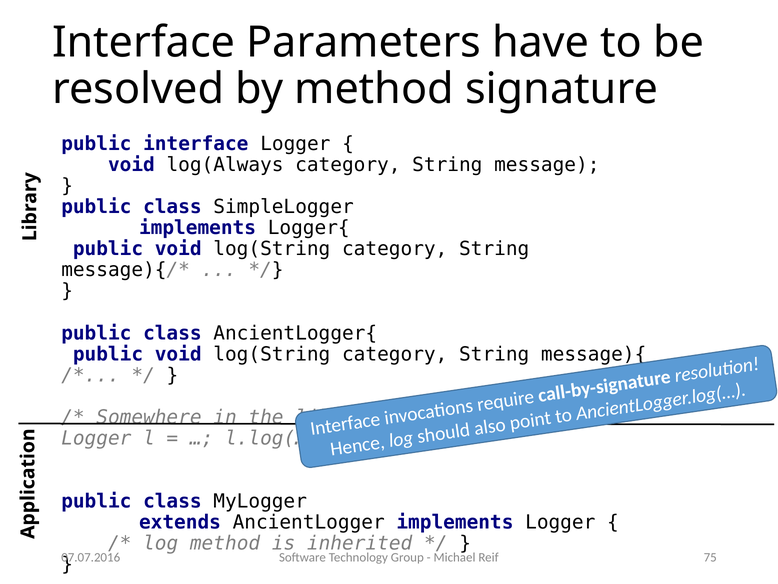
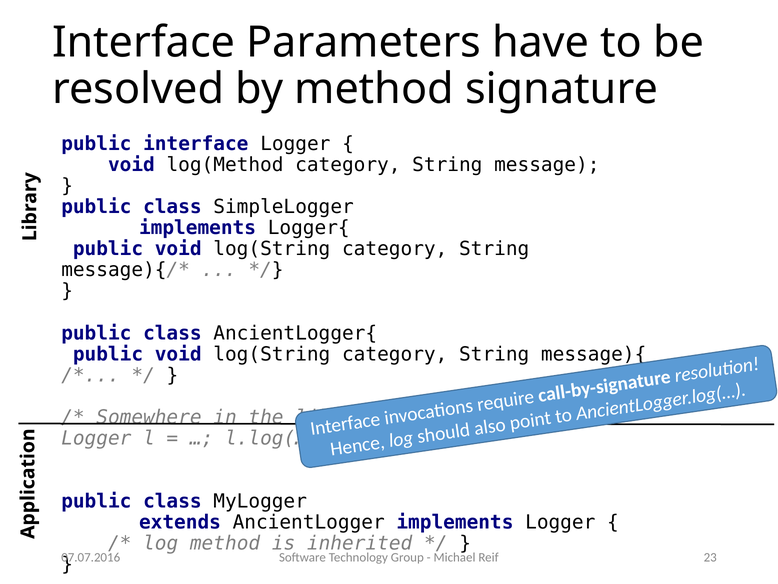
log(Always: log(Always -> log(Method (225, 165)
75: 75 -> 23 (710, 557)
